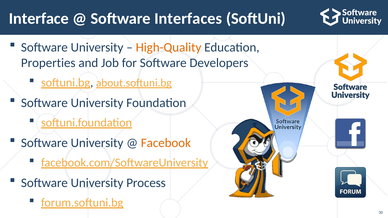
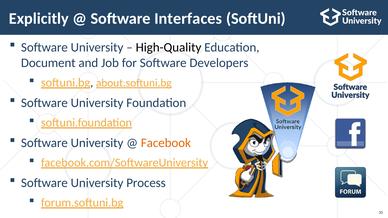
Interface: Interface -> Explicitly (39, 19)
High-Quality colour: orange -> black (169, 47)
Properties: Properties -> Document (48, 63)
